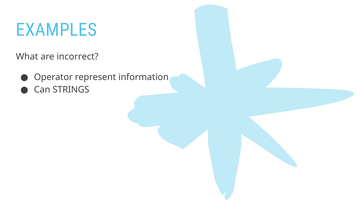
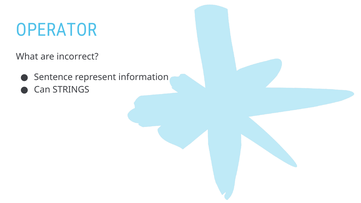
EXAMPLES: EXAMPLES -> OPERATOR (56, 30)
Operator: Operator -> Sentence (53, 77)
